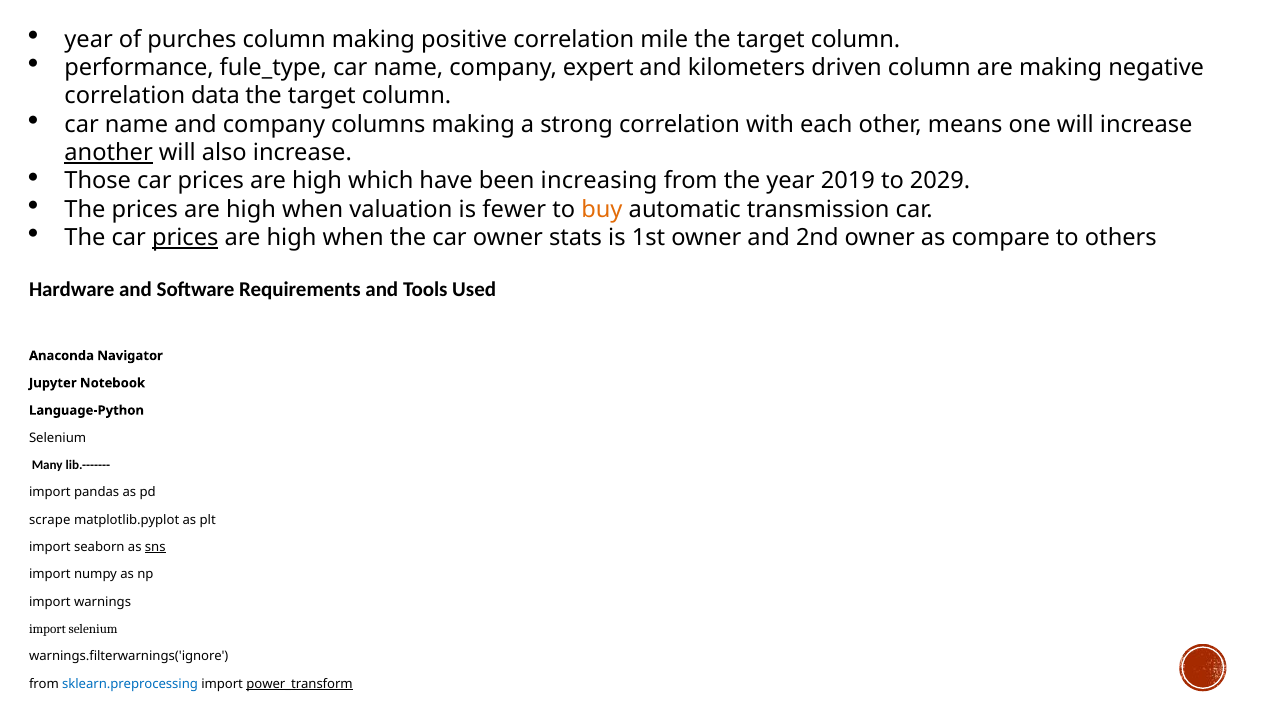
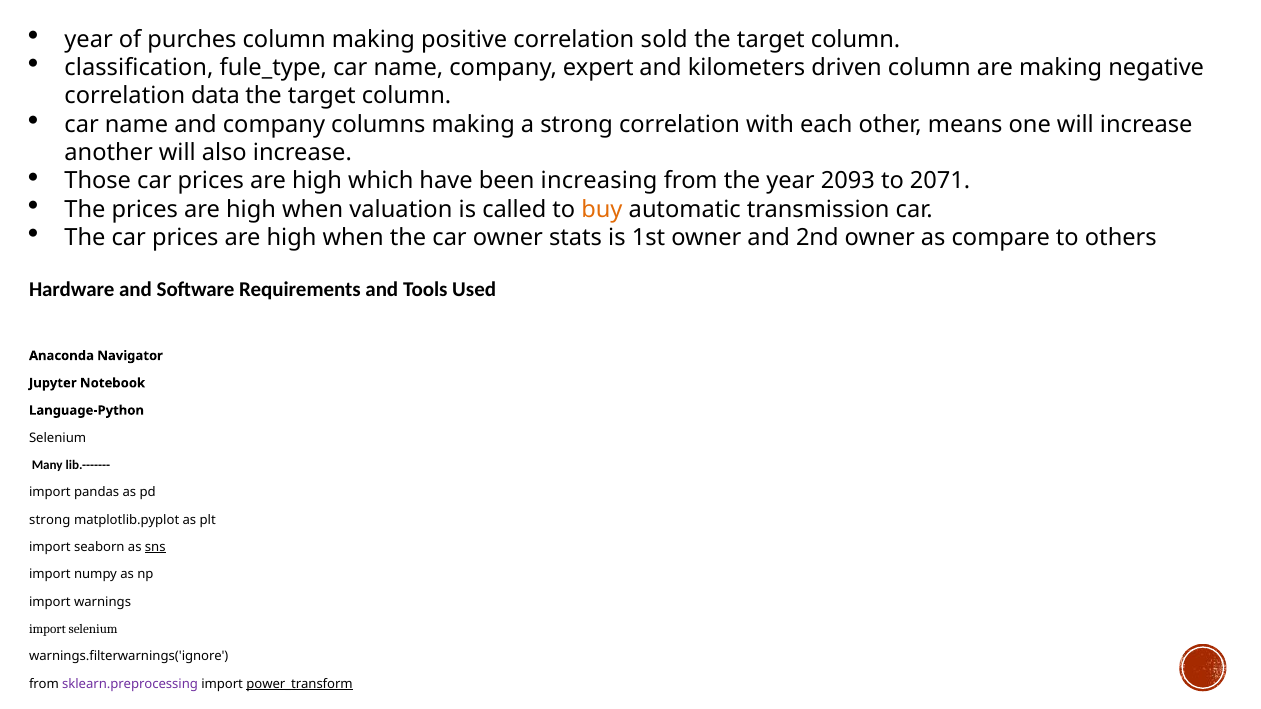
mile: mile -> sold (664, 39)
performance: performance -> classification (139, 68)
another underline: present -> none (109, 153)
2019: 2019 -> 2093 (848, 181)
2029: 2029 -> 2071 (940, 181)
fewer: fewer -> called (514, 210)
prices underline: present -> none (185, 238)
scrape: scrape -> strong (50, 520)
sklearn.preprocessing colour: blue -> purple (130, 684)
